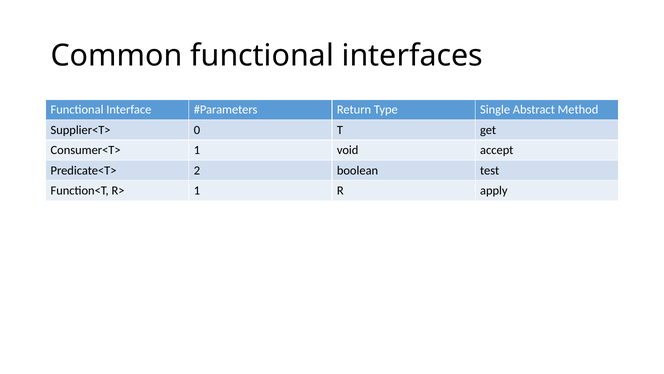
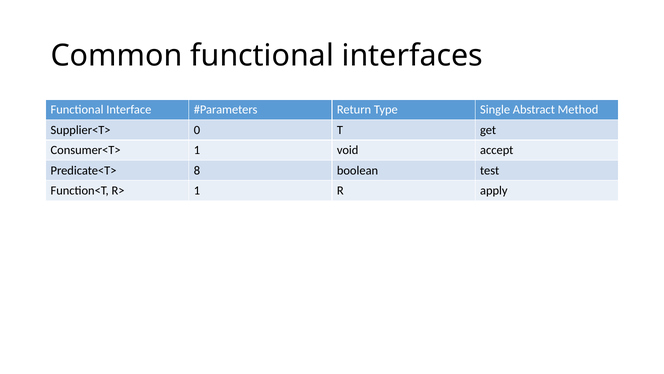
2: 2 -> 8 (197, 170)
